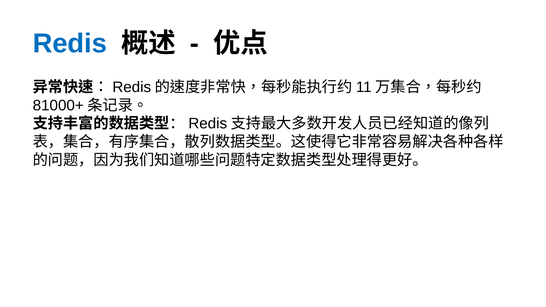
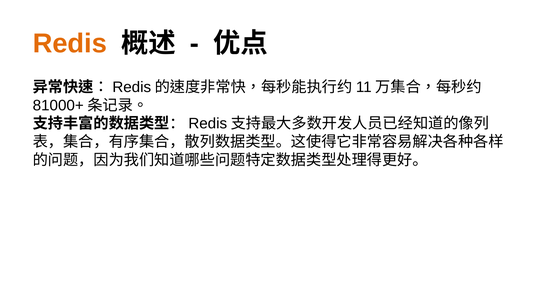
Redis colour: blue -> orange (70, 44)
